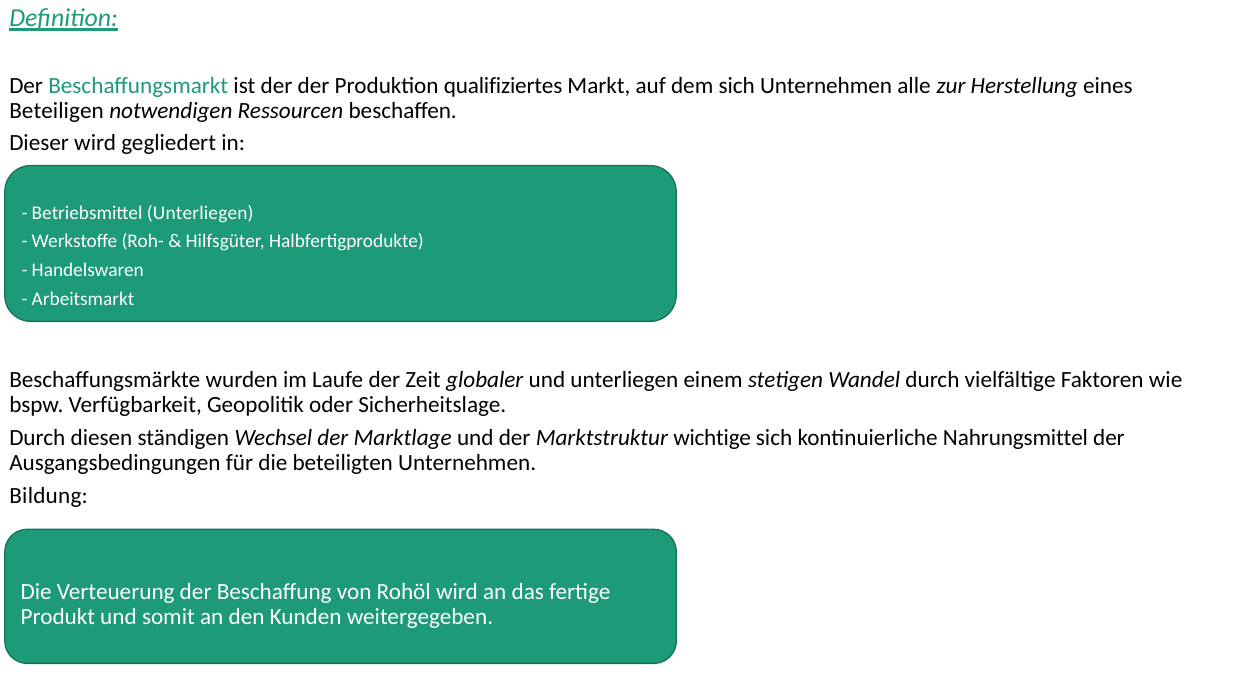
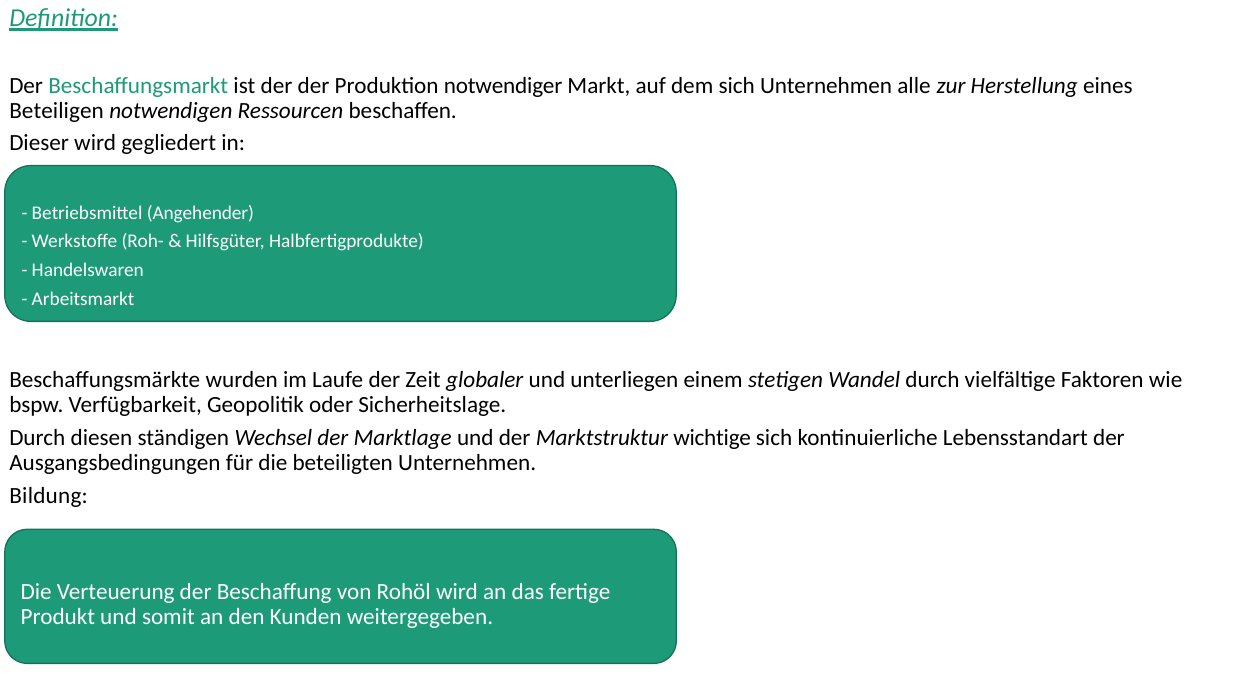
qualifiziertes: qualifiziertes -> notwendiger (503, 85)
Betriebsmittel Unterliegen: Unterliegen -> Angehender (200, 213)
Nahrungsmittel: Nahrungsmittel -> Lebensstandart (1015, 438)
